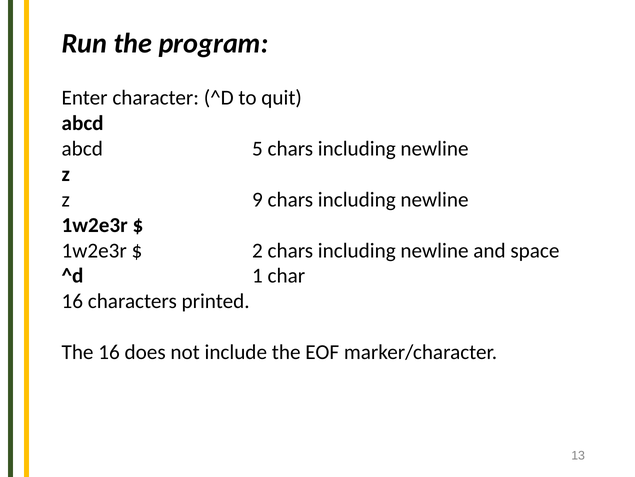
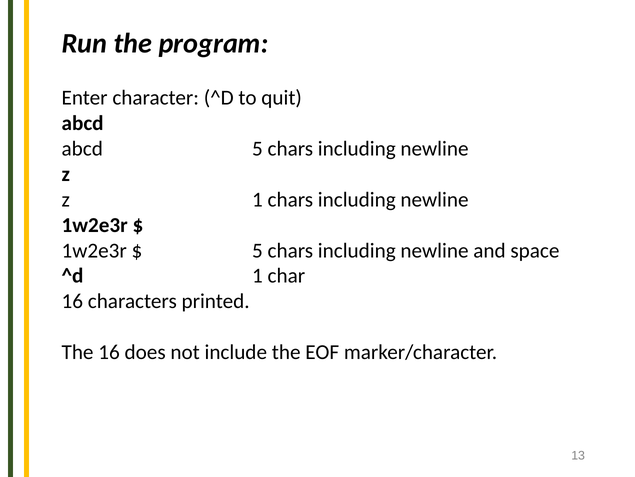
z 9: 9 -> 1 (257, 199)
2: 2 -> 5 (257, 250)
